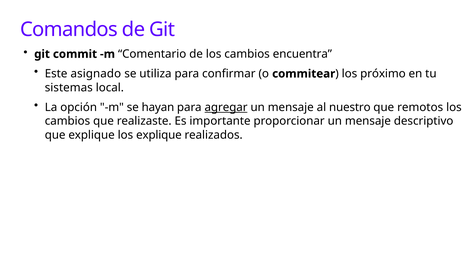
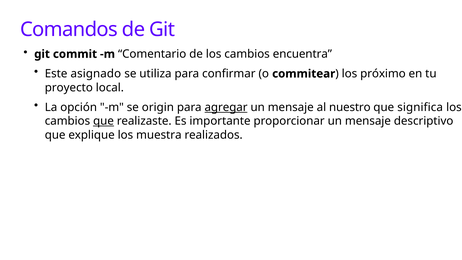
sistemas: sistemas -> proyecto (69, 88)
hayan: hayan -> origin (158, 107)
remotos: remotos -> significa (420, 107)
que underline: none -> present (104, 121)
los explique: explique -> muestra (159, 135)
